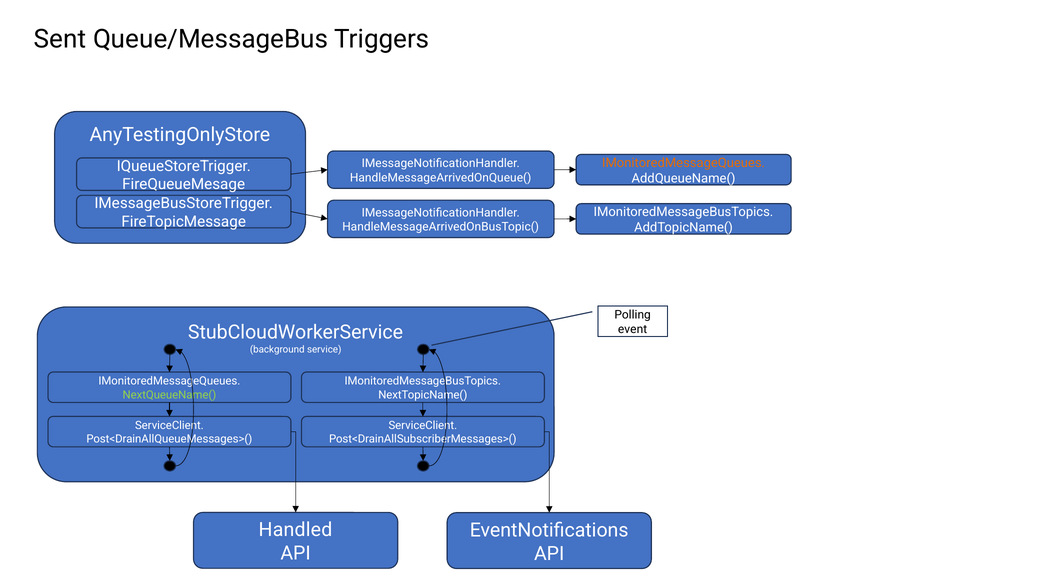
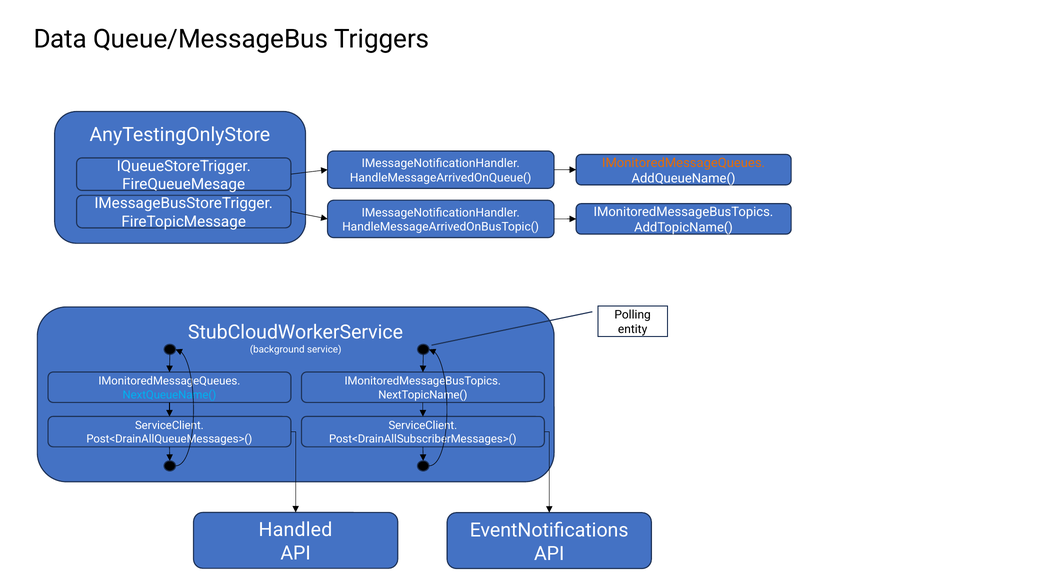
Sent: Sent -> Data (60, 39)
event: event -> entity (633, 330)
NextQueueName( colour: light green -> light blue (169, 395)
